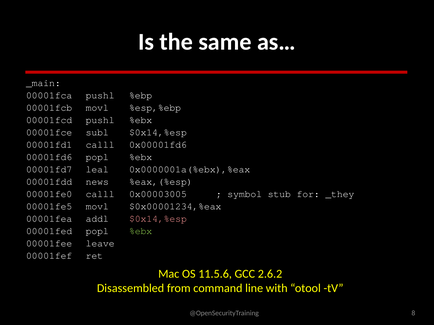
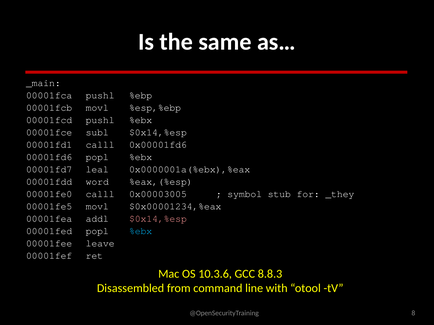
news: news -> word (97, 182)
%ebx colour: light green -> light blue (141, 231)
11.5.6: 11.5.6 -> 10.3.6 (215, 274)
2.6.2: 2.6.2 -> 8.8.3 (270, 274)
